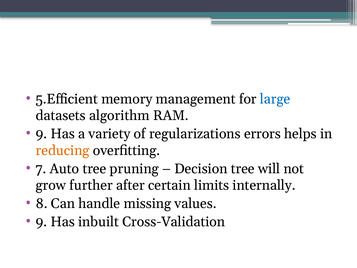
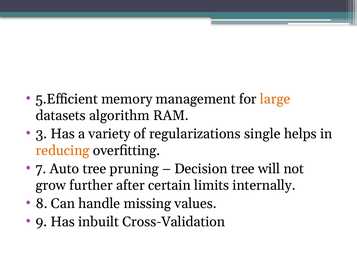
large colour: blue -> orange (275, 99)
9: 9 -> 3 (41, 134)
errors: errors -> single (262, 134)
